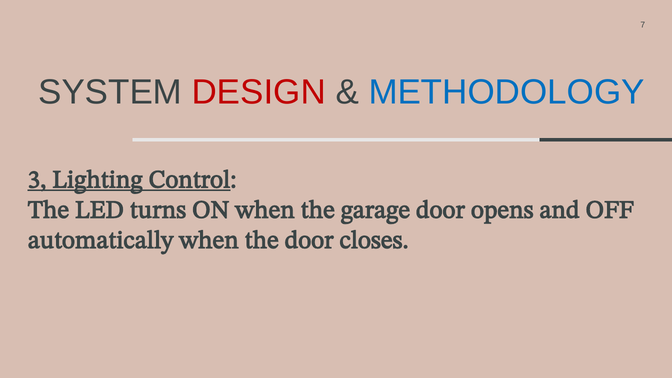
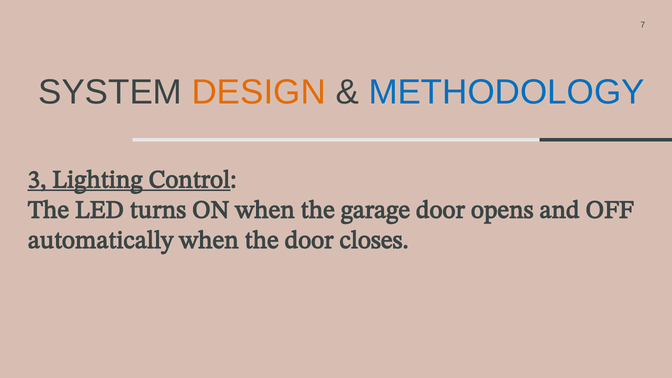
DESIGN colour: red -> orange (259, 92)
